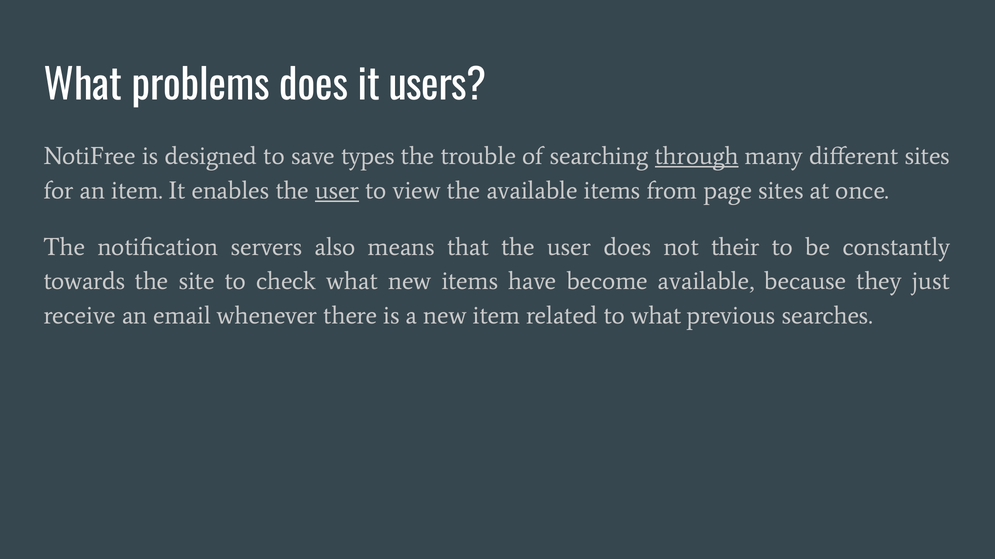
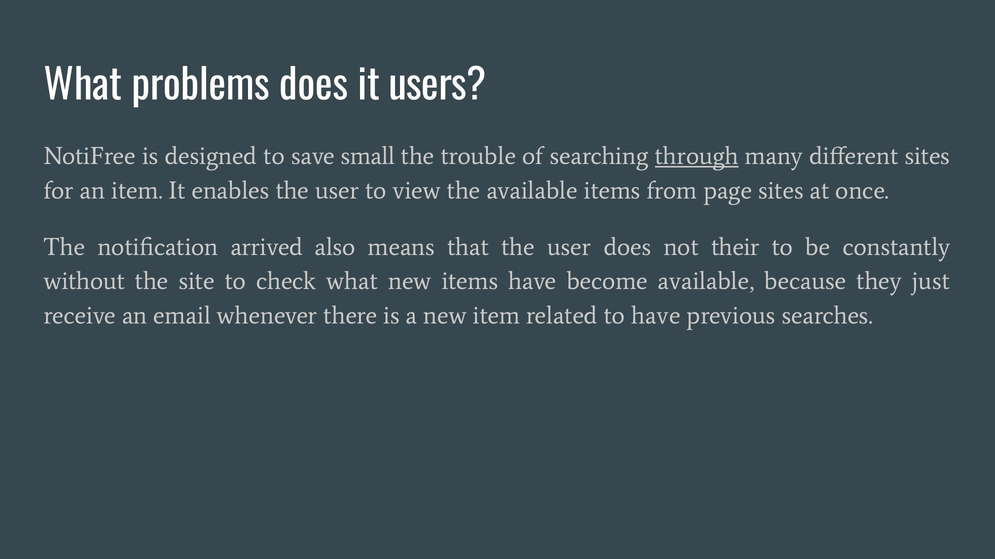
types: types -> small (368, 156)
user underline: present -> none (337, 191)
servers: servers -> arrived (267, 247)
towards: towards -> without (84, 282)
to what: what -> have (656, 316)
